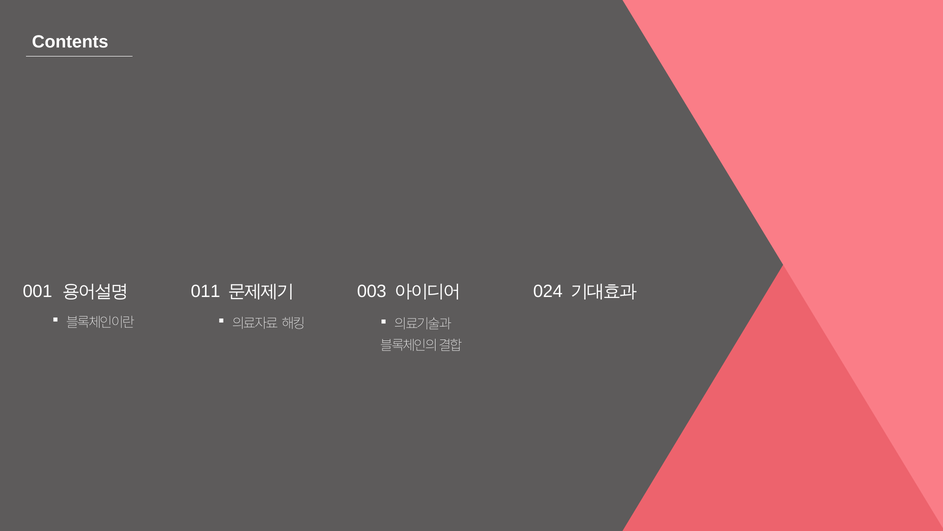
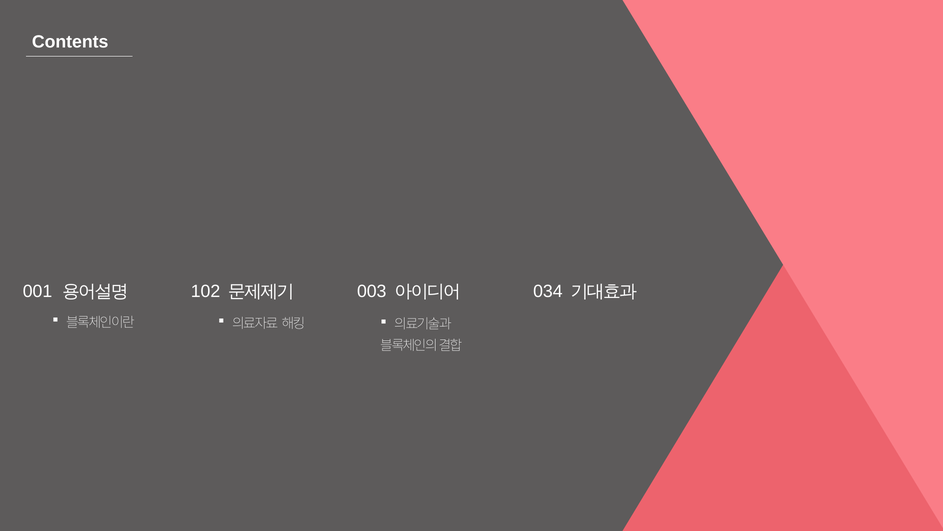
011: 011 -> 102 (206, 291)
024: 024 -> 034 (548, 291)
